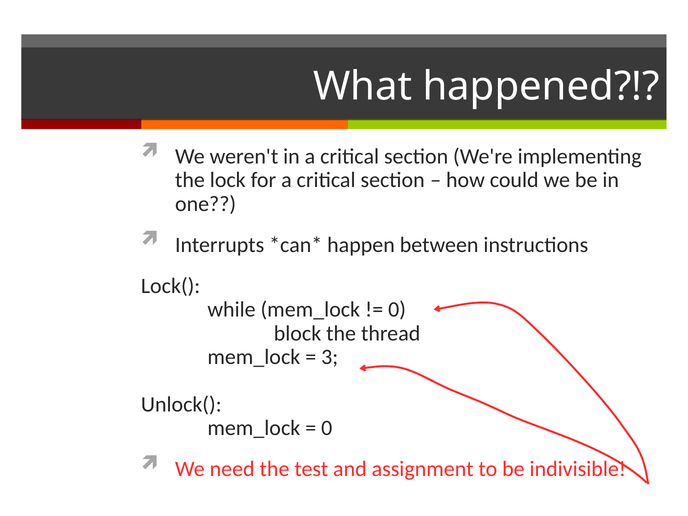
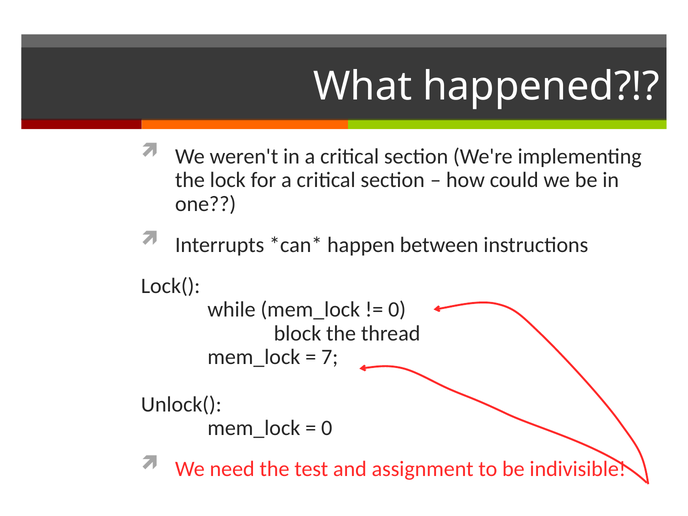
3: 3 -> 7 (330, 357)
